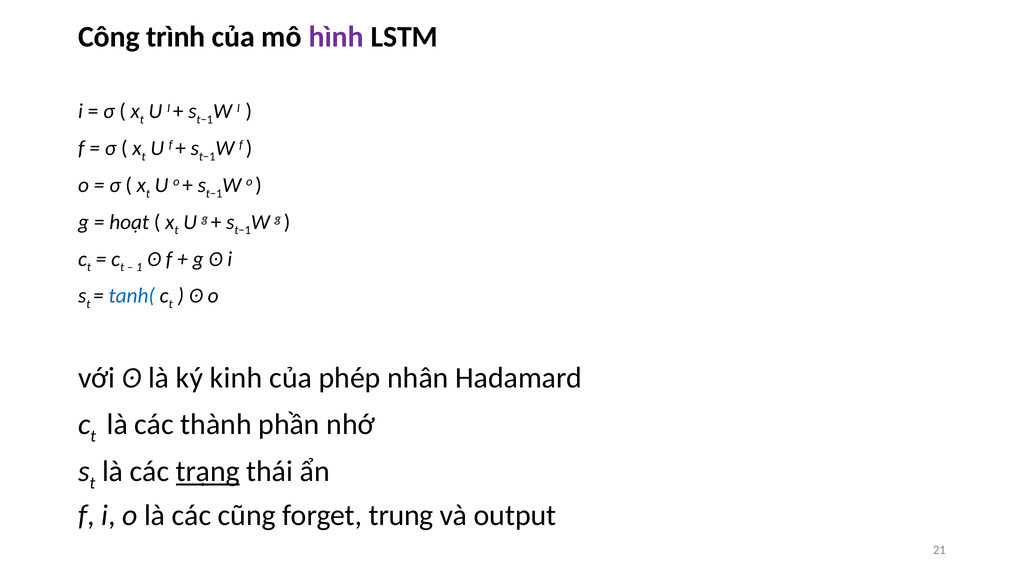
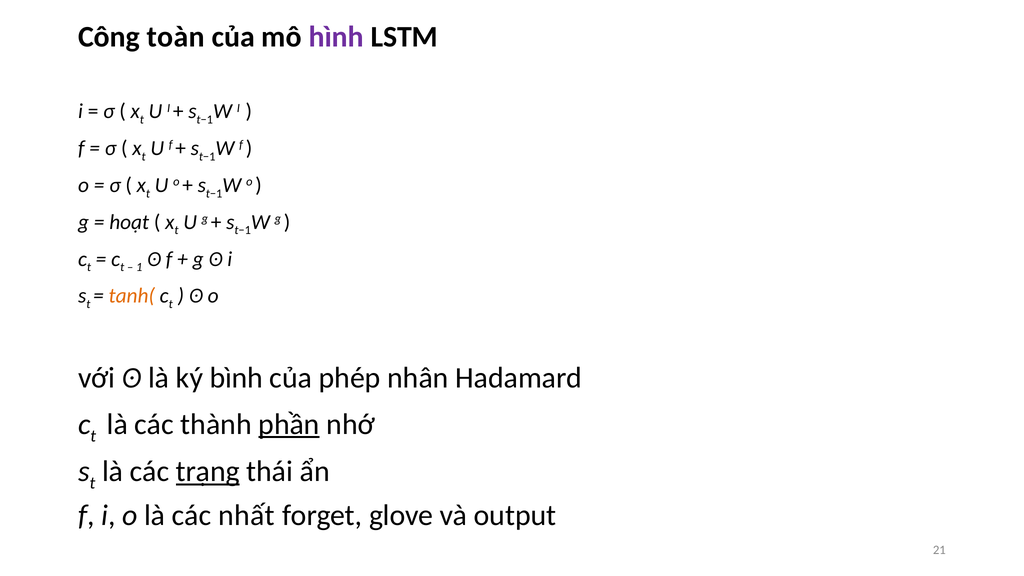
trình: trình -> toàn (176, 37)
tanh( colour: blue -> orange (132, 296)
kinh: kinh -> bình (236, 378)
phần underline: none -> present (289, 424)
cũng: cũng -> nhất (247, 515)
trung: trung -> glove (401, 515)
